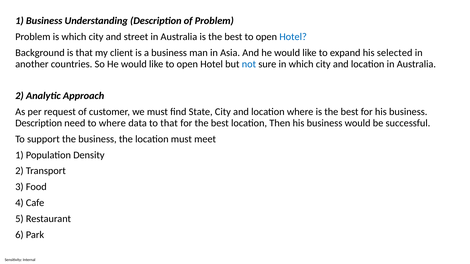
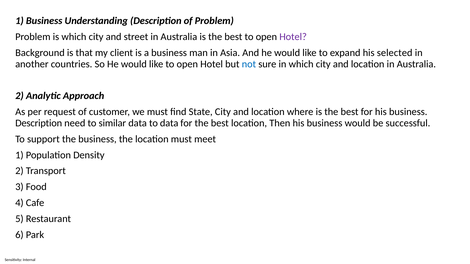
Hotel colour: blue -> purple (293, 37)
to where: where -> similar (112, 123)
to that: that -> data (169, 123)
